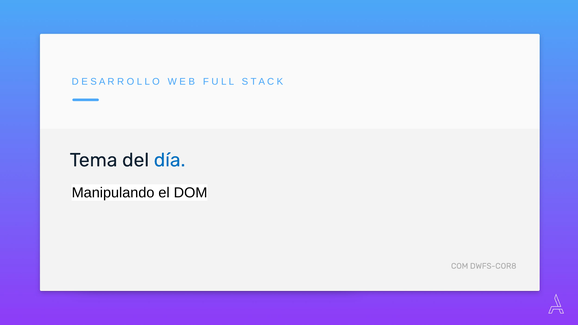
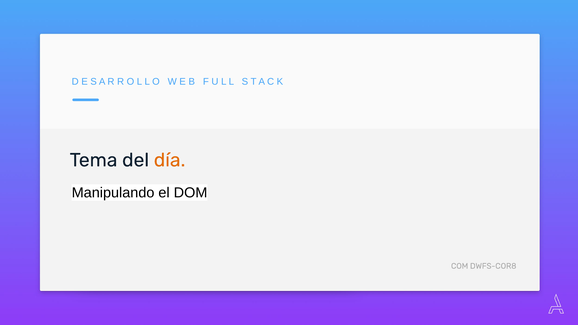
día colour: blue -> orange (170, 160)
